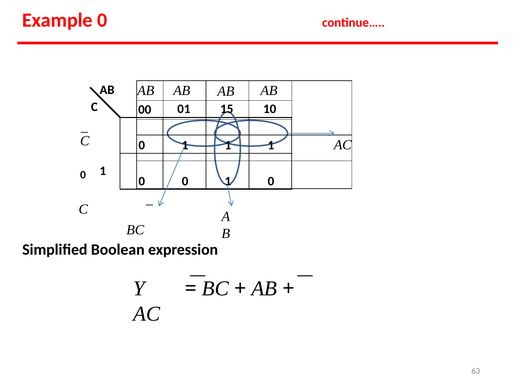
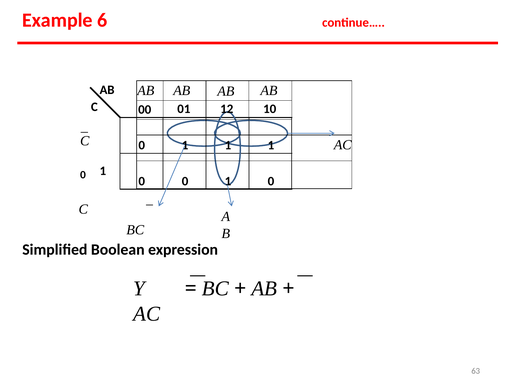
Example 0: 0 -> 6 (102, 20)
15: 15 -> 12 (227, 109)
